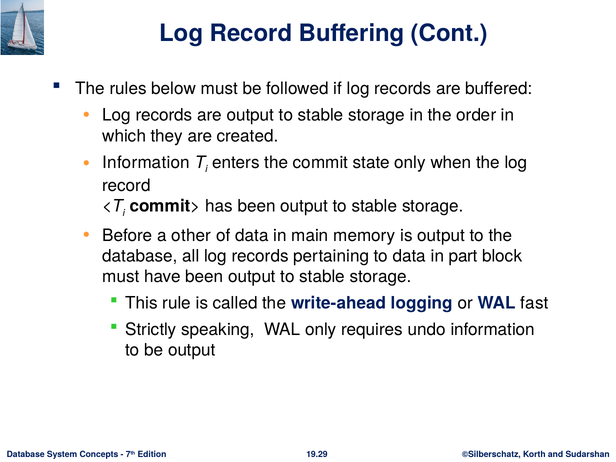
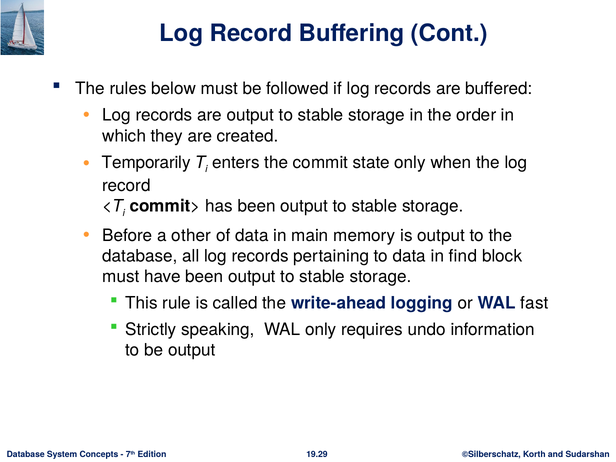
Information: Information -> Temporarily (146, 162)
part: part -> find (463, 256)
